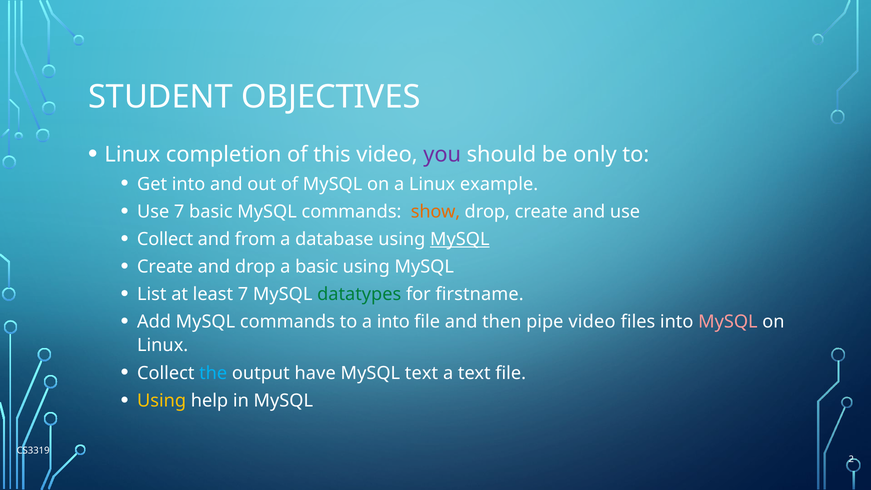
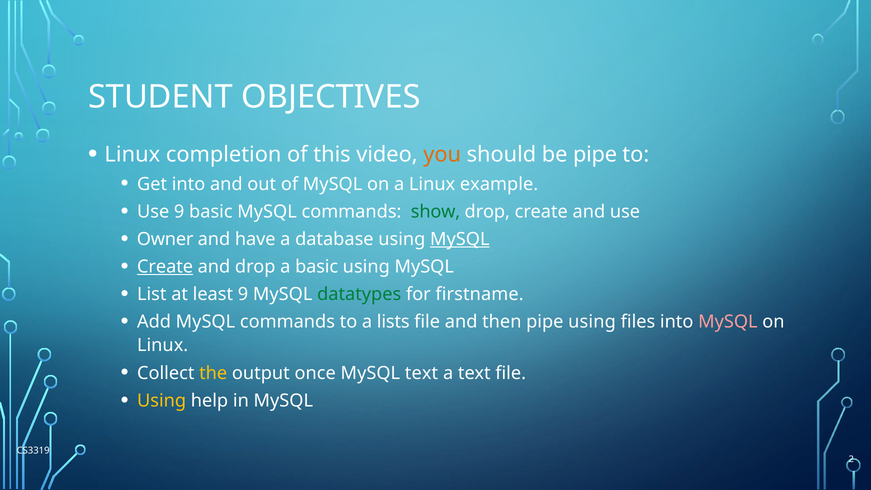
you colour: purple -> orange (442, 155)
be only: only -> pipe (595, 155)
Use 7: 7 -> 9 (179, 212)
show colour: orange -> green (436, 212)
Collect: Collect -> Owner (165, 239)
from: from -> have (255, 239)
Create underline: none -> present (165, 267)
least 7: 7 -> 9 (243, 294)
a into: into -> lists (393, 322)
pipe video: video -> using (592, 322)
the colour: light blue -> yellow (213, 373)
have: have -> once (315, 373)
